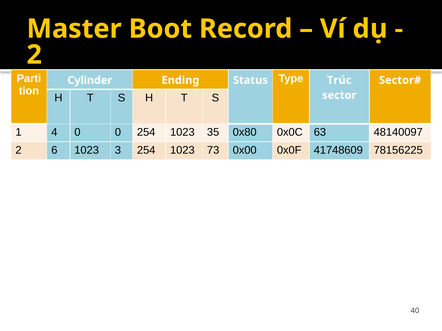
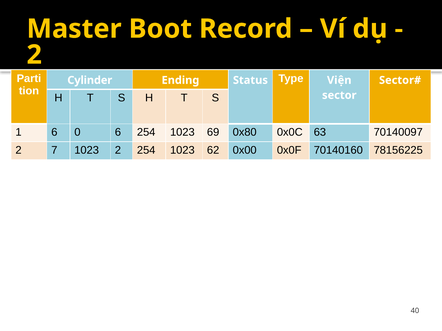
Trúc: Trúc -> Viện (339, 80)
1 4: 4 -> 6 (54, 133)
0 0: 0 -> 6 (118, 133)
35: 35 -> 69 (213, 133)
48140097: 48140097 -> 70140097 (398, 133)
6: 6 -> 7 (54, 150)
1023 3: 3 -> 2 (118, 150)
73: 73 -> 62 (213, 150)
41748609: 41748609 -> 70140160 (338, 150)
